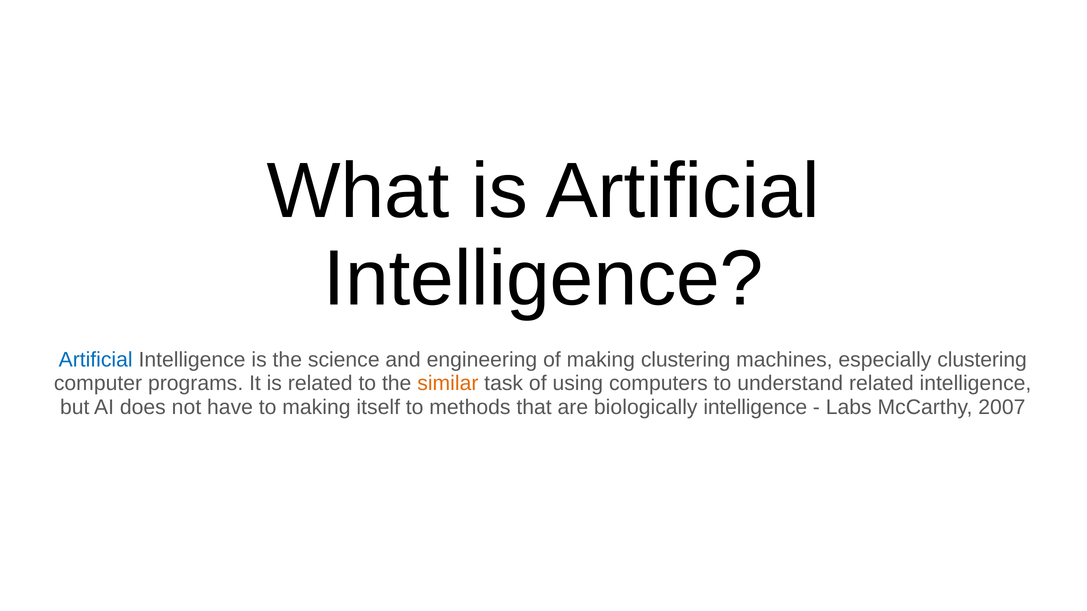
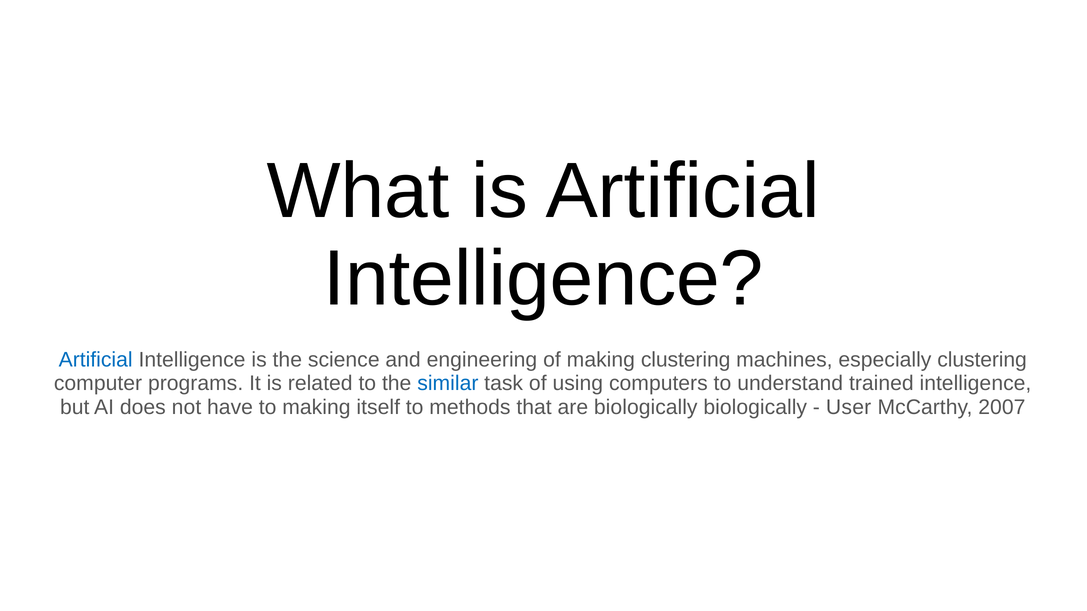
similar colour: orange -> blue (448, 384)
understand related: related -> trained (881, 384)
biologically intelligence: intelligence -> biologically (755, 408)
Labs: Labs -> User (849, 408)
